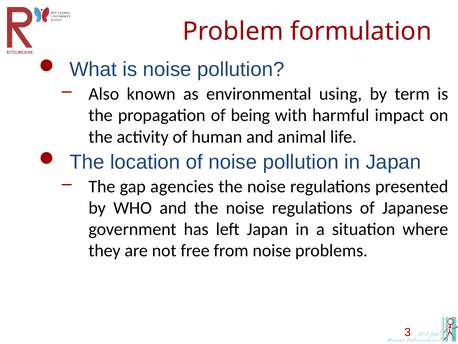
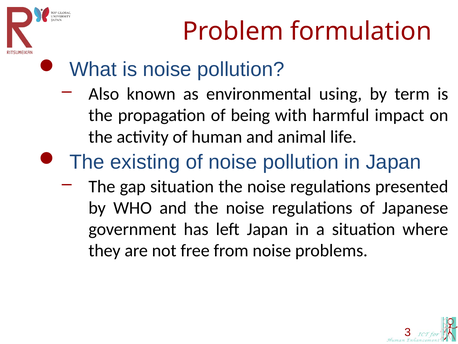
location: location -> existing (145, 162)
gap agencies: agencies -> situation (182, 186)
